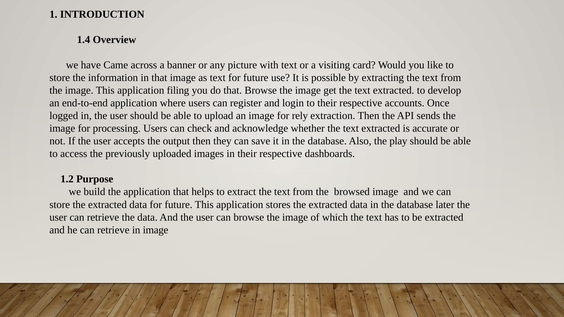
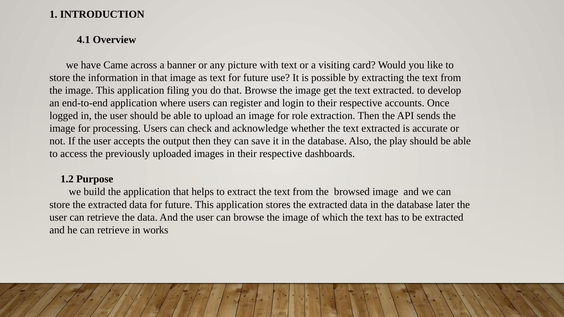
1.4: 1.4 -> 4.1 (84, 40)
rely: rely -> role (300, 116)
in image: image -> works (156, 230)
